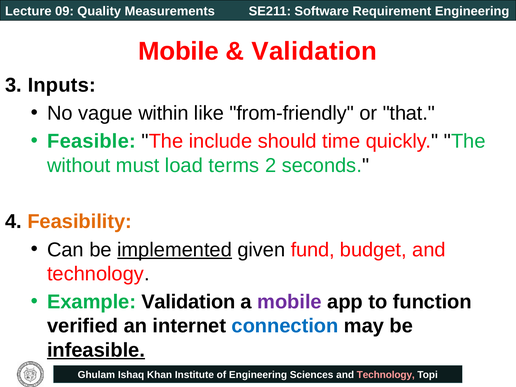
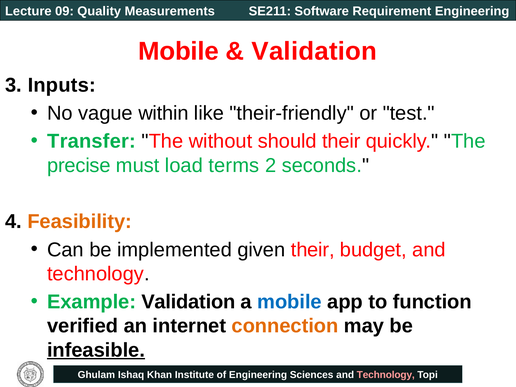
from-friendly: from-friendly -> their-friendly (292, 113)
that: that -> test (409, 113)
Feasible: Feasible -> Transfer (92, 141)
include: include -> without (221, 141)
should time: time -> their (341, 141)
without: without -> precise (79, 165)
implemented underline: present -> none (175, 250)
given fund: fund -> their (313, 250)
mobile colour: purple -> blue (289, 302)
connection colour: blue -> orange (285, 326)
